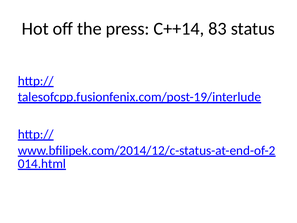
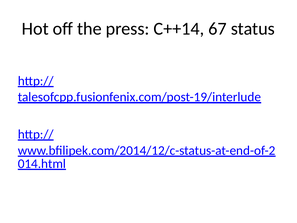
83: 83 -> 67 (218, 29)
